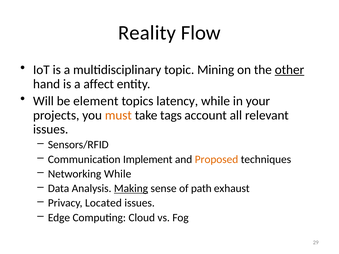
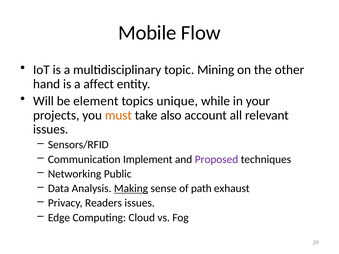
Reality: Reality -> Mobile (147, 33)
other underline: present -> none (289, 70)
latency: latency -> unique (177, 101)
tags: tags -> also (171, 115)
Proposed colour: orange -> purple (217, 159)
Networking While: While -> Public (118, 174)
Located: Located -> Readers (103, 203)
